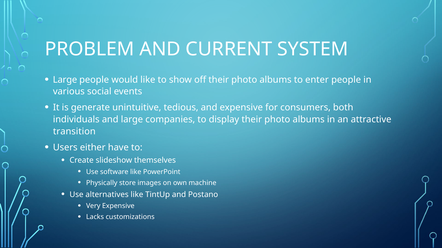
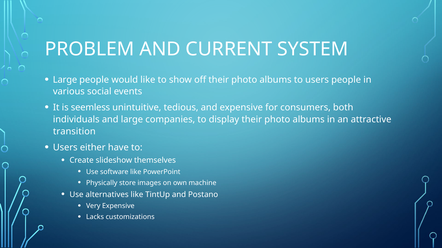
to enter: enter -> users (317, 80)
generate: generate -> seemless (90, 108)
